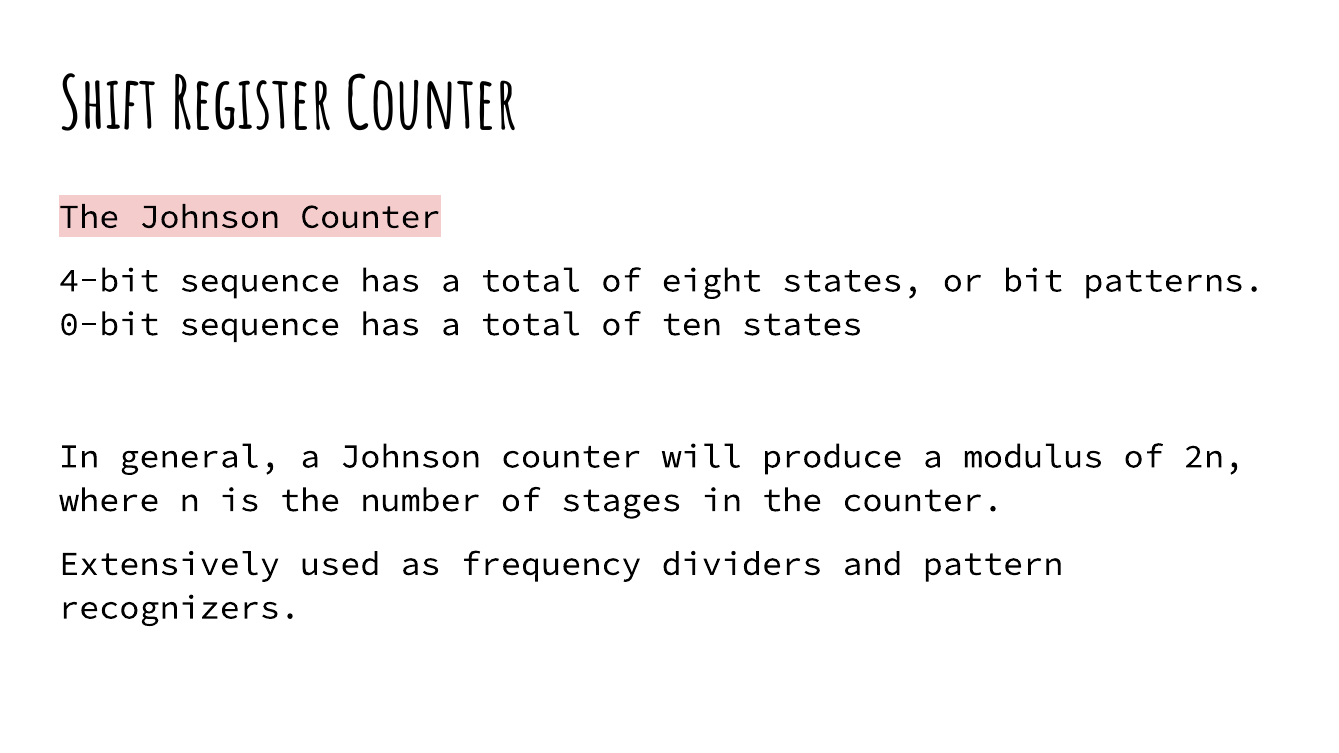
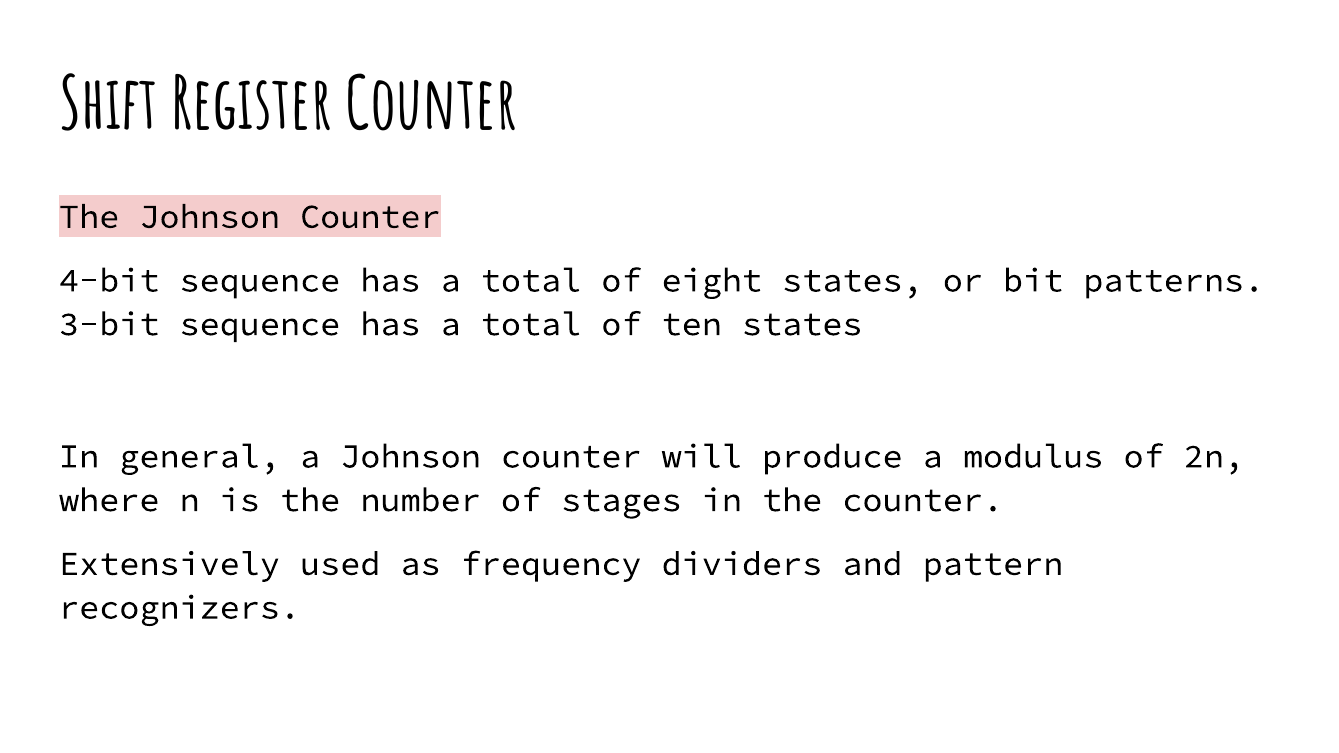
0-bit: 0-bit -> 3-bit (109, 324)
